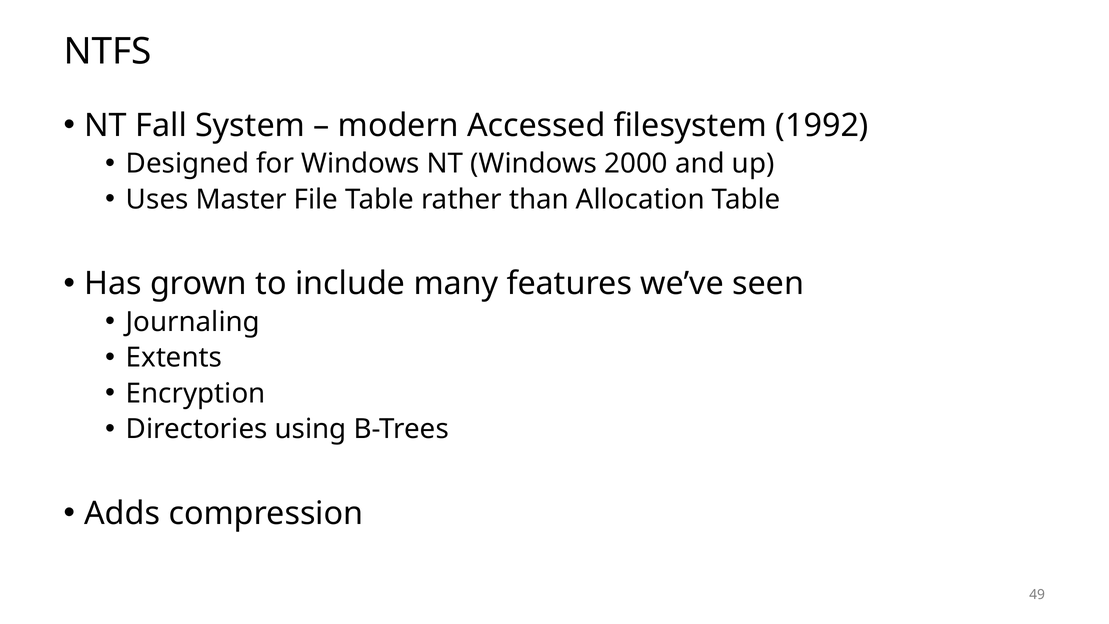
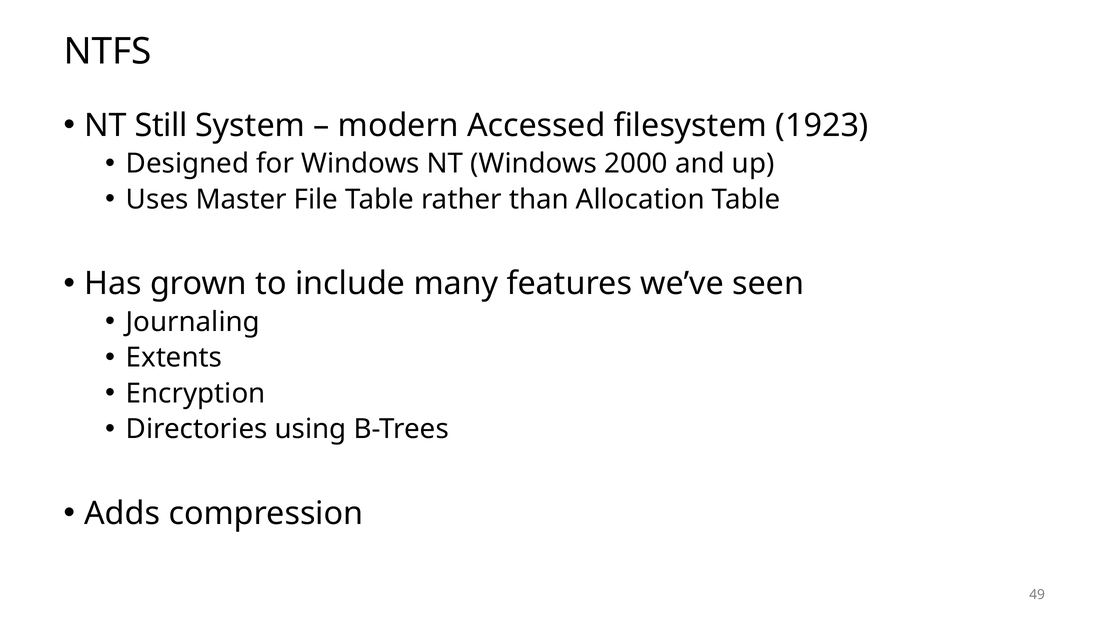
Fall: Fall -> Still (161, 125)
1992: 1992 -> 1923 (822, 125)
